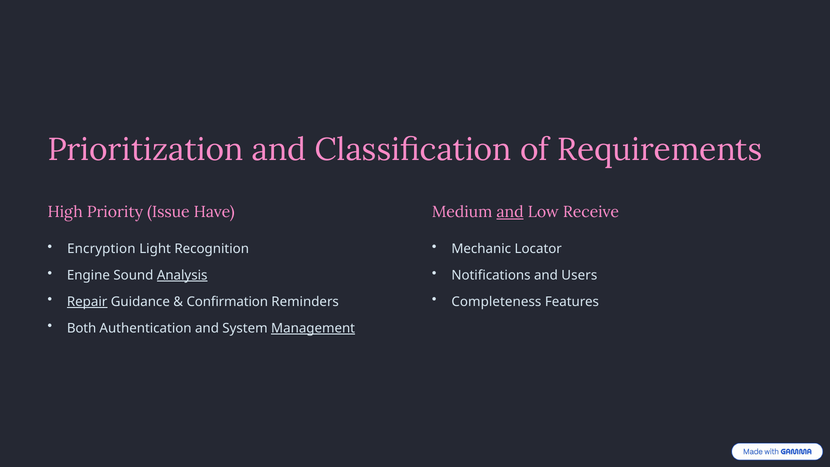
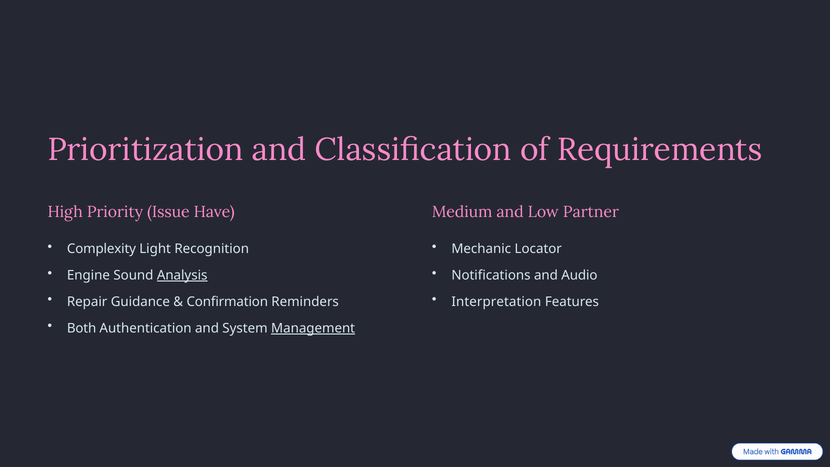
and underline: present -> none (510, 212)
Receive: Receive -> Partner (591, 212)
Encryption: Encryption -> Complexity (101, 249)
Users: Users -> Audio (579, 275)
Repair underline: present -> none (87, 302)
Completeness: Completeness -> Interpretation (496, 302)
